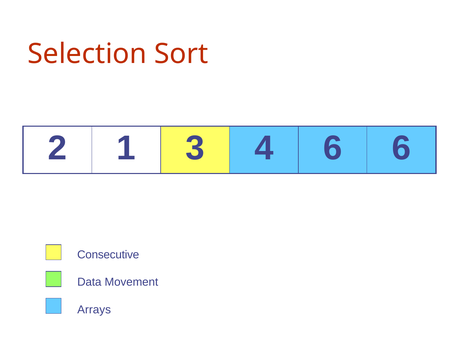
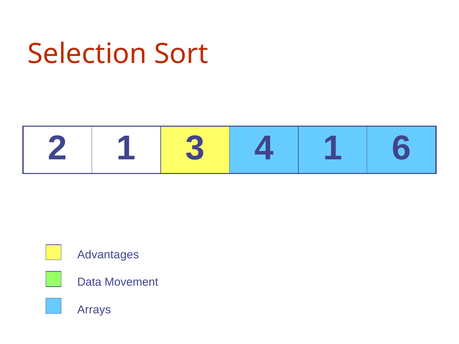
4 6: 6 -> 1 (333, 148)
Consecutive: Consecutive -> Advantages (108, 255)
